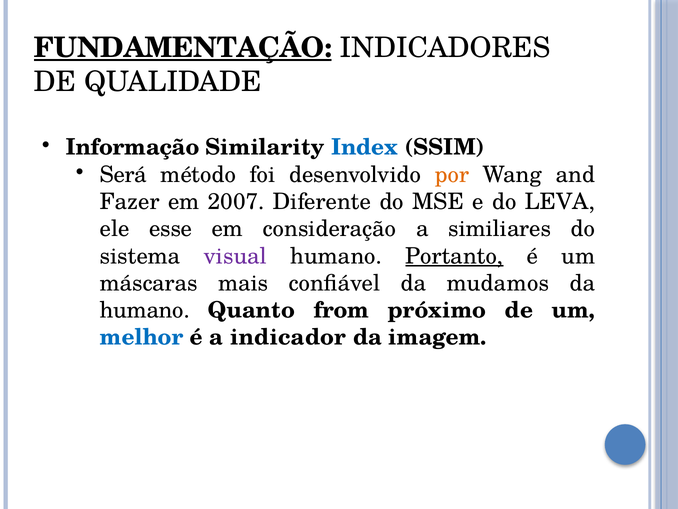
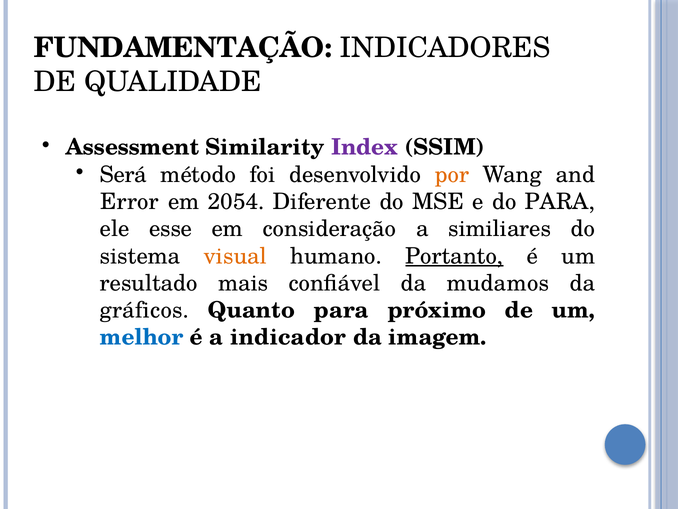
FUNDAMENTAÇÃO underline: present -> none (183, 48)
Informação: Informação -> Assessment (133, 147)
Index colour: blue -> purple (365, 147)
Fazer: Fazer -> Error (130, 202)
2007: 2007 -> 2054 (236, 202)
do LEVA: LEVA -> PARA (560, 202)
visual colour: purple -> orange (235, 256)
máscaras: máscaras -> resultado (149, 283)
humano: humano -> gráficos (144, 310)
Quanto from: from -> para (341, 310)
